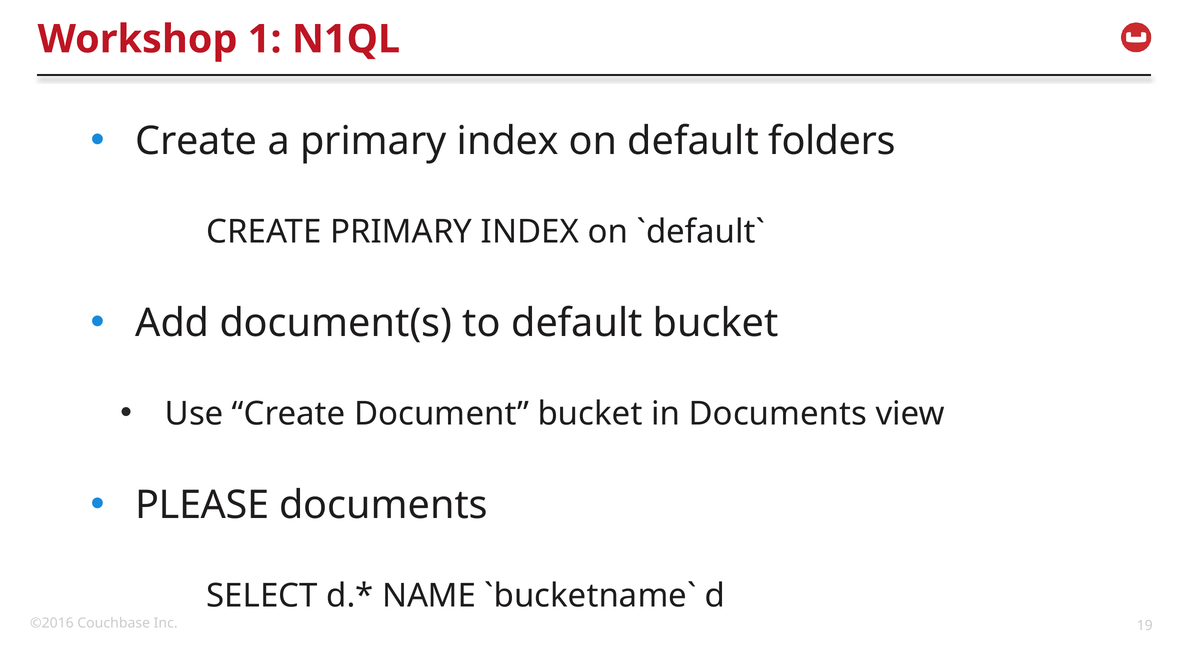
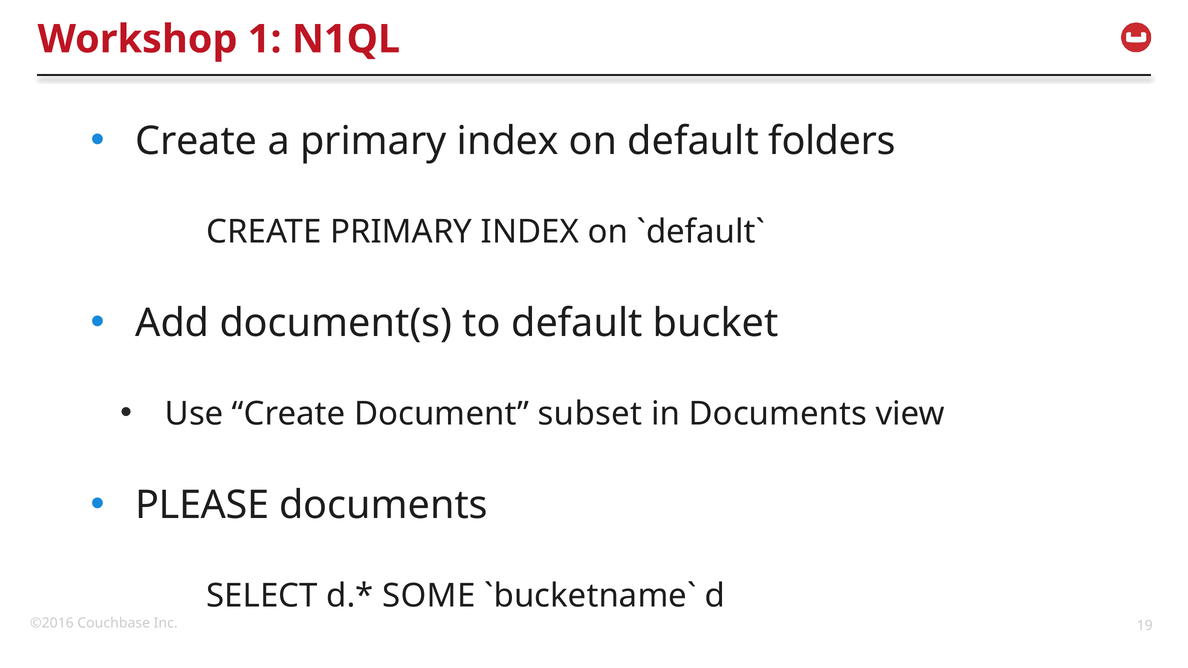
Document bucket: bucket -> subset (590, 414)
NAME: NAME -> SOME (429, 596)
